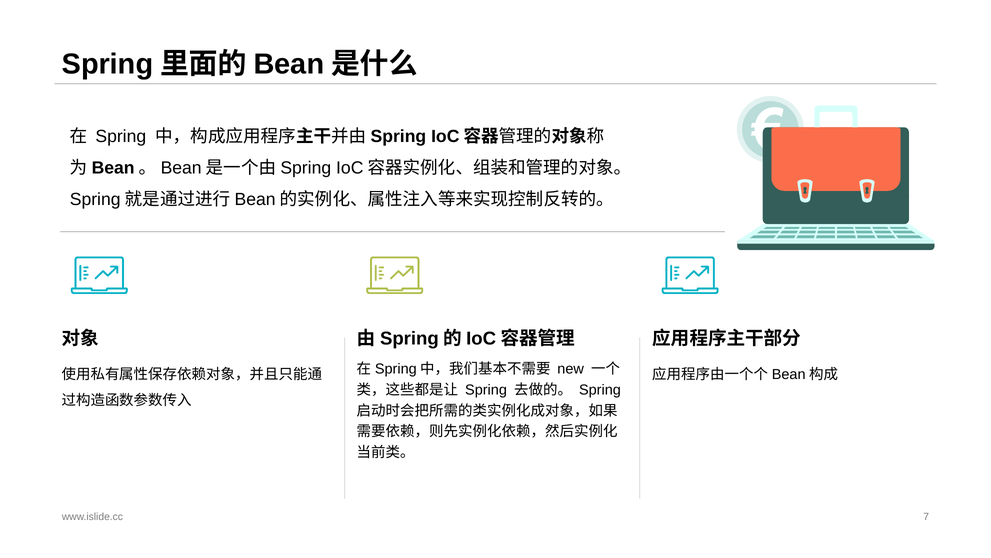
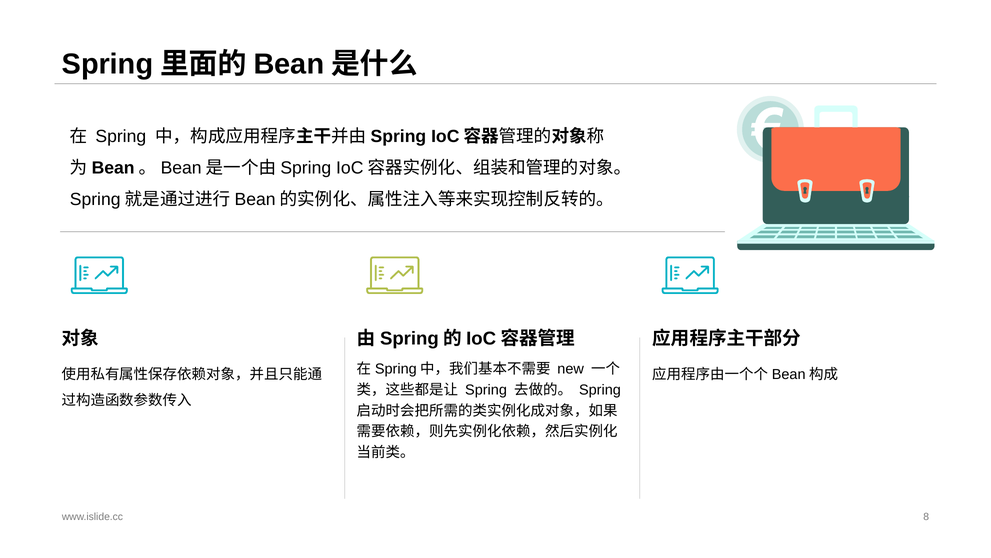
7: 7 -> 8 (926, 516)
